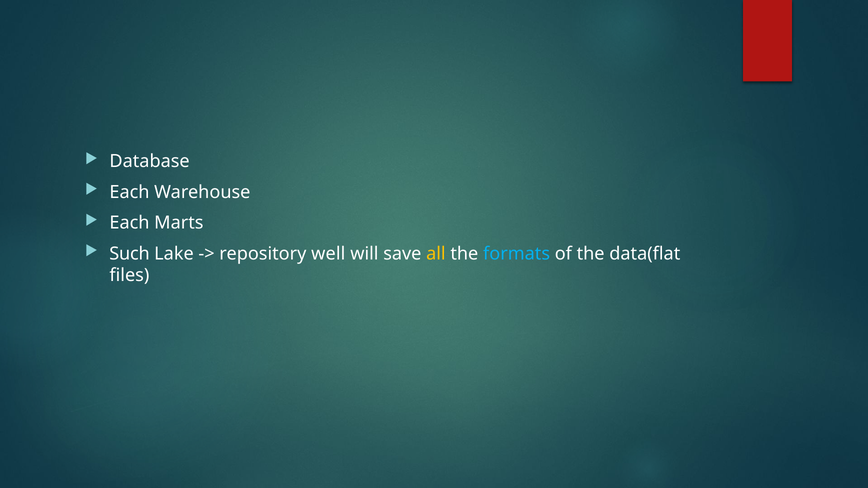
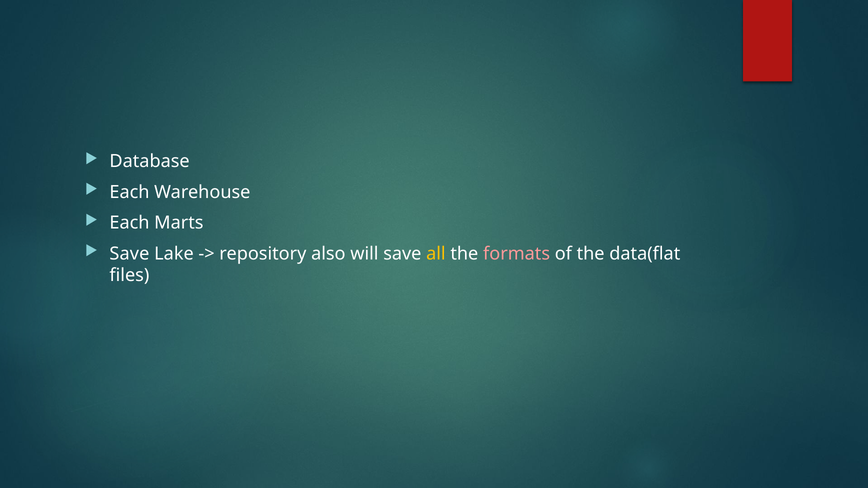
Such: Such -> Save (129, 254)
well: well -> also (328, 254)
formats colour: light blue -> pink (517, 254)
